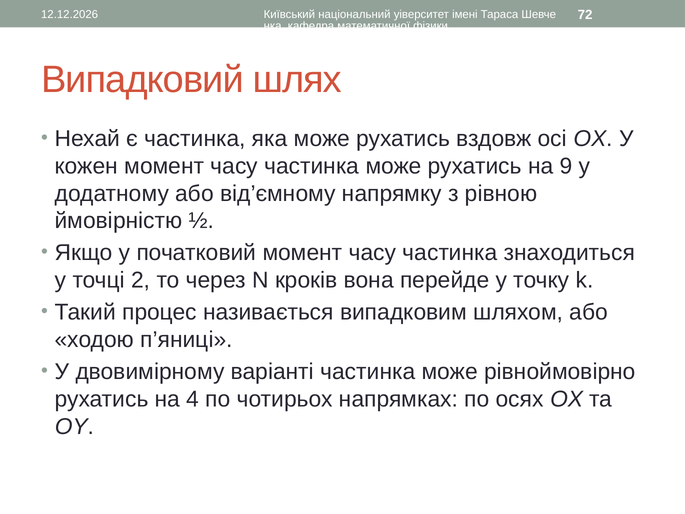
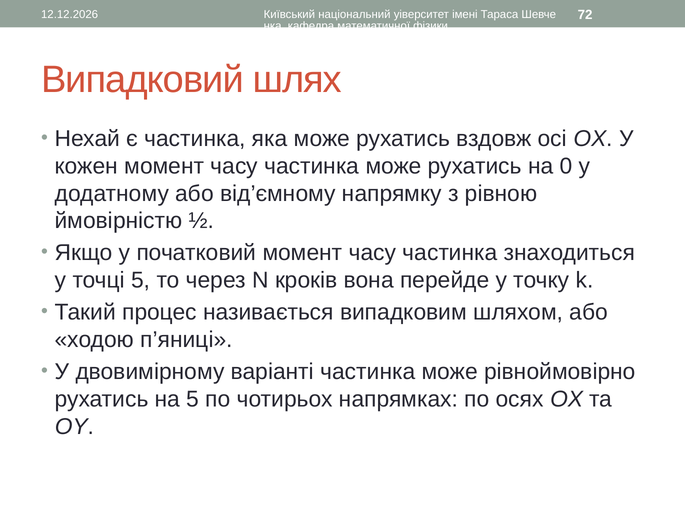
9: 9 -> 0 (566, 166)
точці 2: 2 -> 5 (141, 280)
на 4: 4 -> 5 (193, 399)
